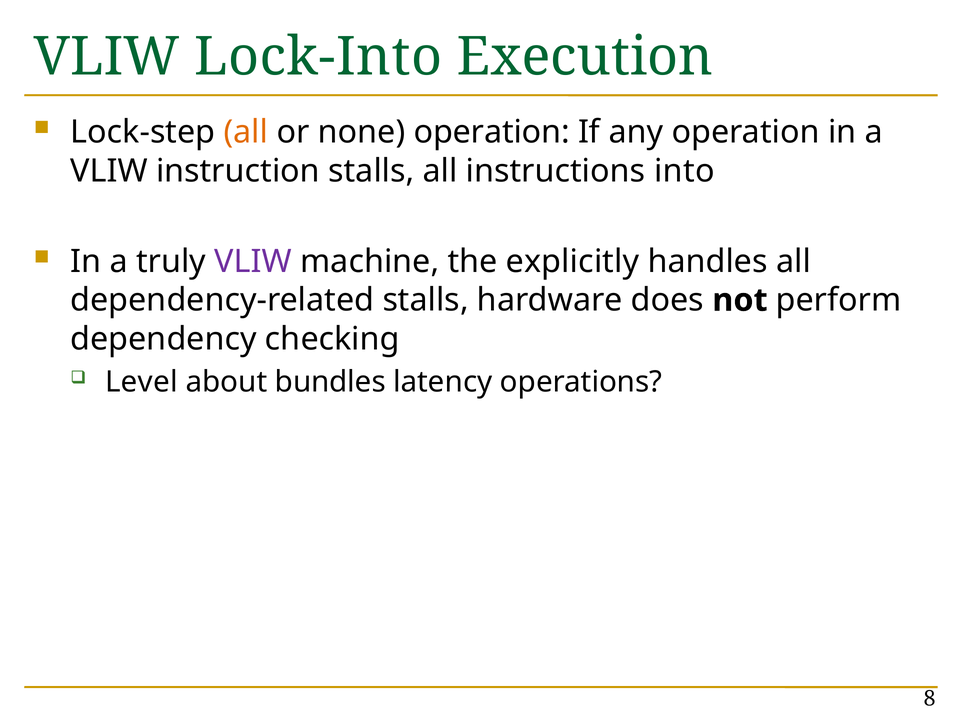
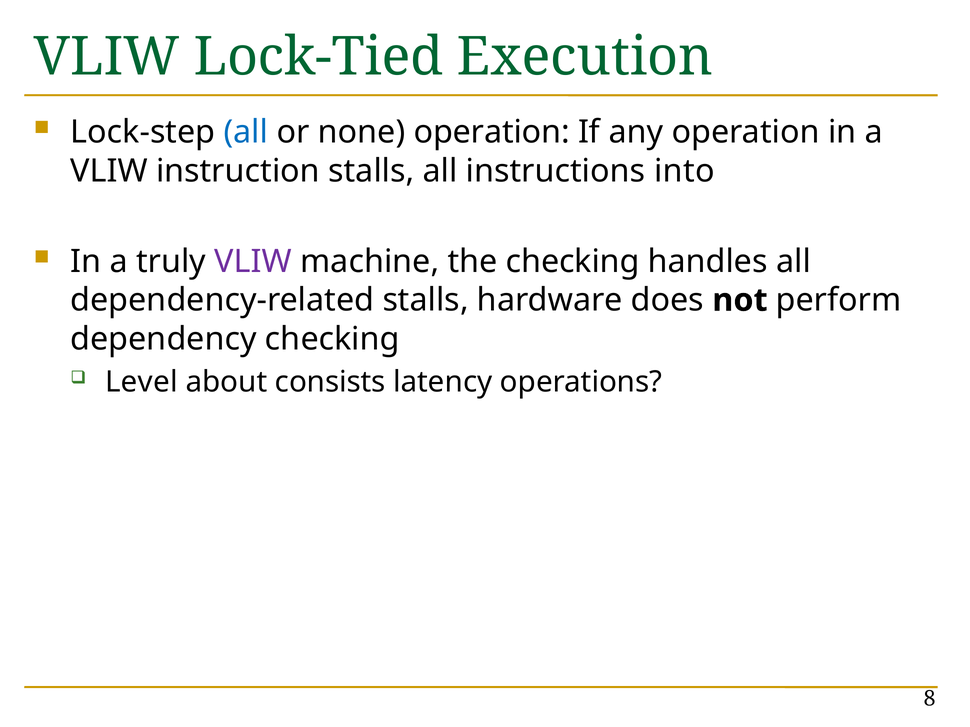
Lock-Into: Lock-Into -> Lock-Tied (319, 57)
all colour: orange -> blue (246, 132)
the explicitly: explicitly -> checking (573, 262)
bundles: bundles -> consists (330, 382)
